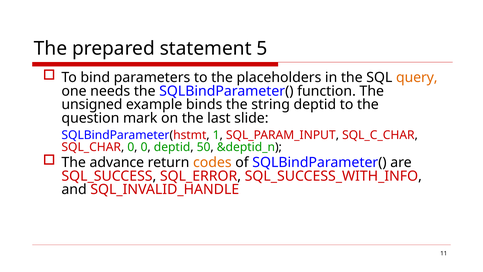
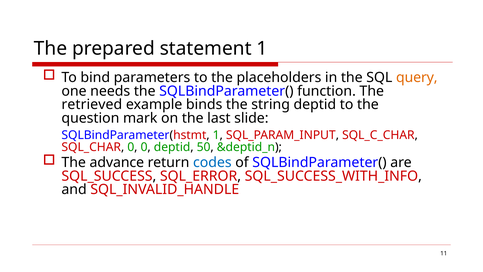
statement 5: 5 -> 1 (262, 48)
unsigned: unsigned -> retrieved (92, 104)
codes colour: orange -> blue (212, 162)
